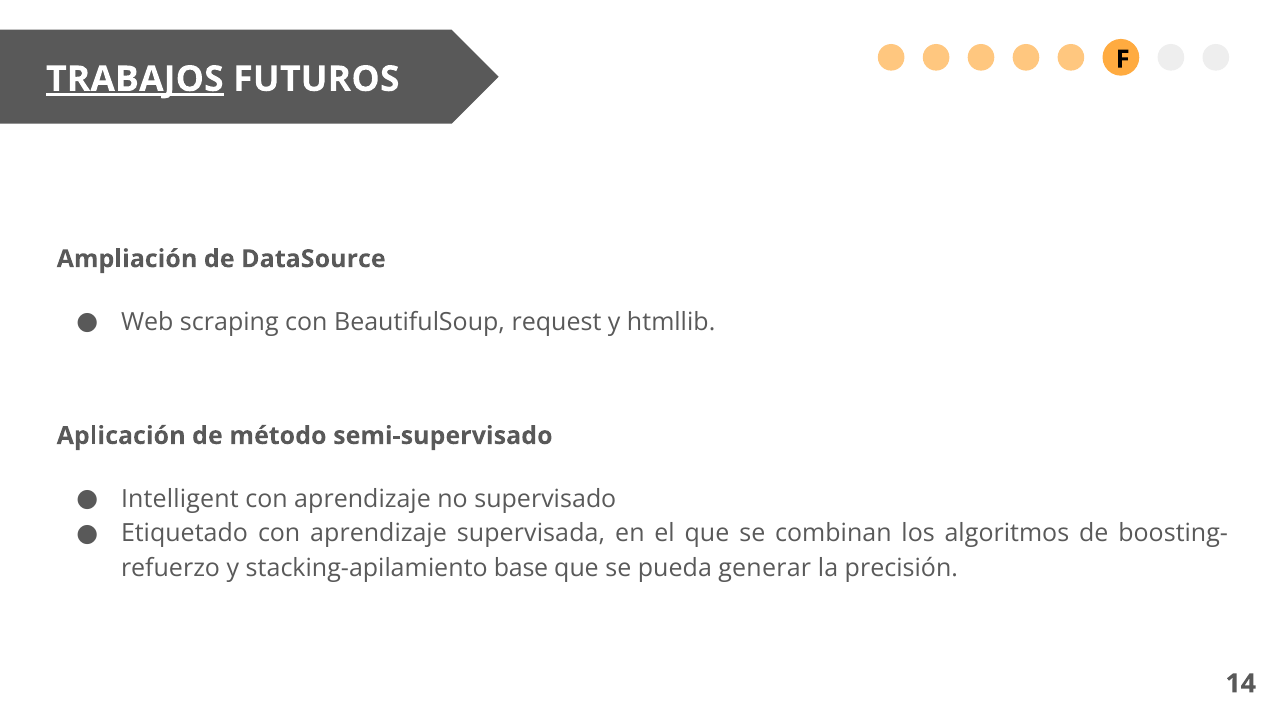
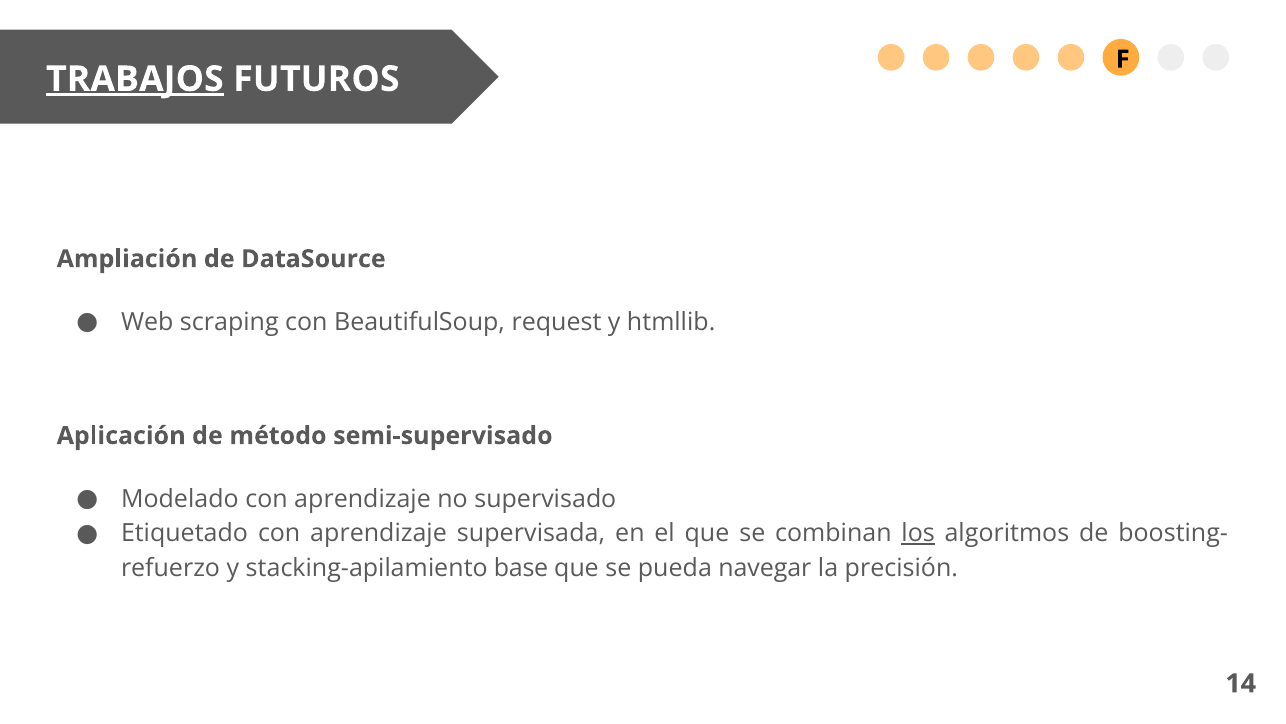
Intelligent: Intelligent -> Modelado (180, 498)
los underline: none -> present (918, 533)
generar: generar -> navegar (765, 567)
